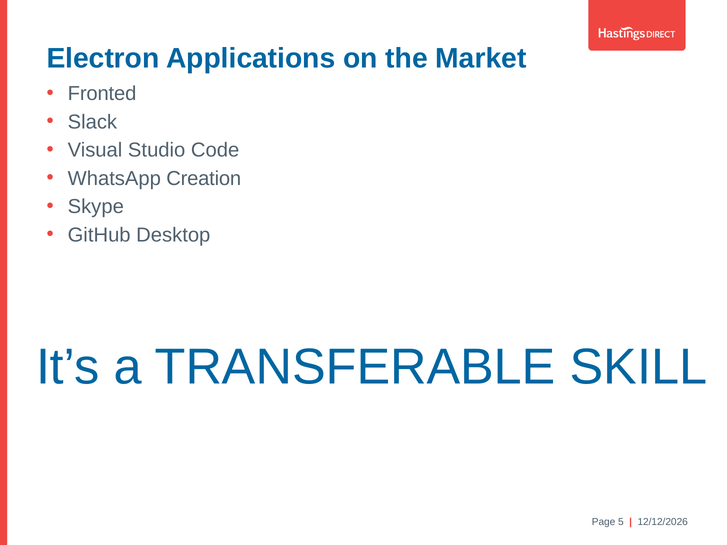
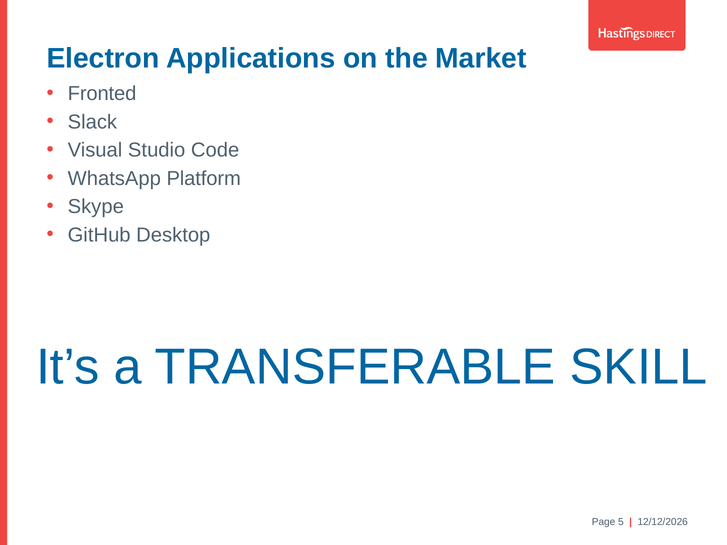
Creation: Creation -> Platform (204, 179)
